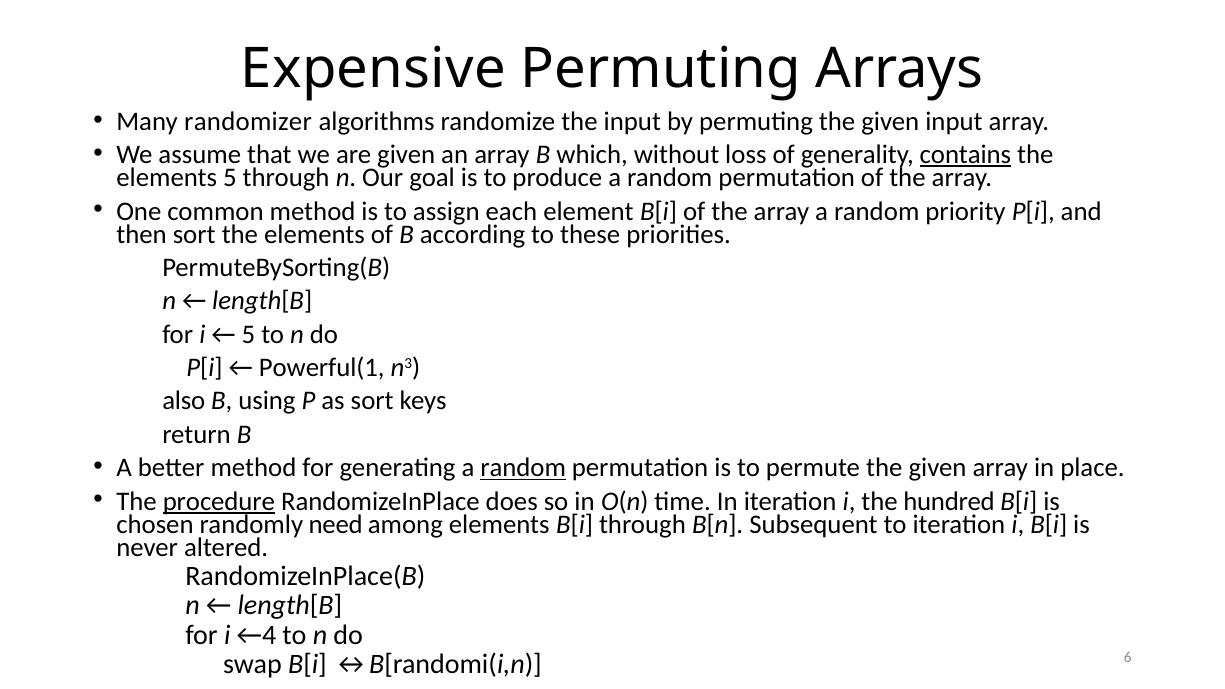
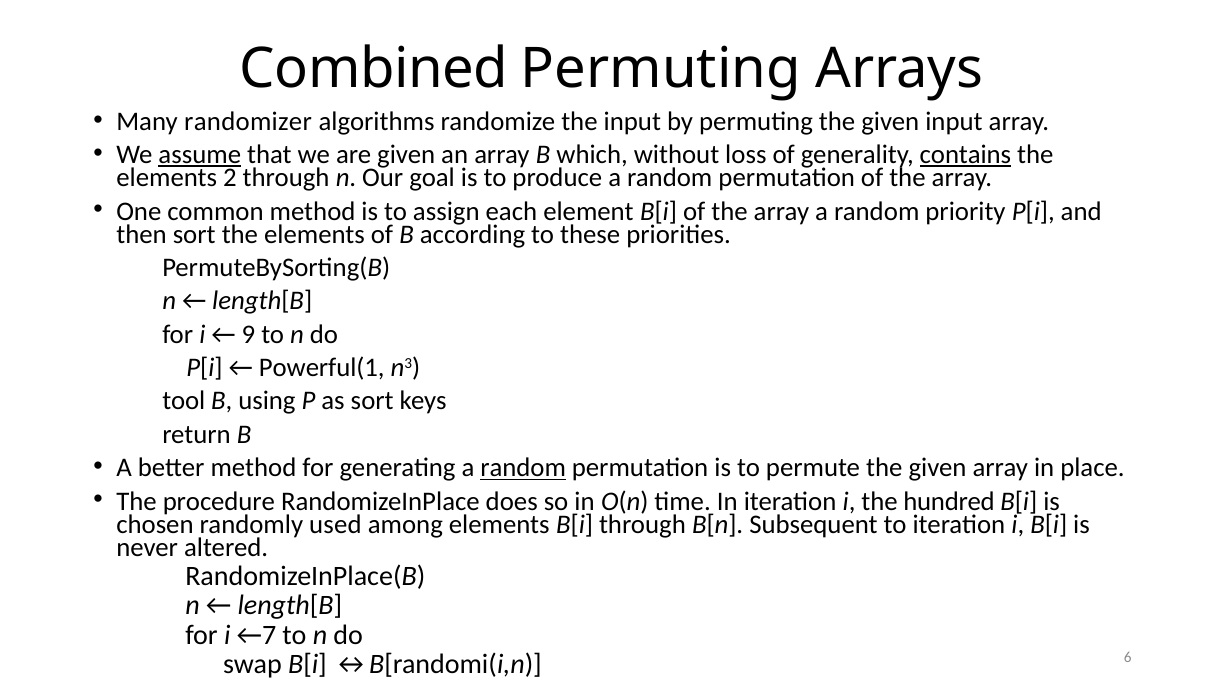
Expensive: Expensive -> Combined (374, 69)
assume underline: none -> present (200, 155)
elements 5: 5 -> 2 (230, 178)
5: 5 -> 9 (248, 334)
also: also -> tool (184, 401)
procedure underline: present -> none (219, 501)
need: need -> used (335, 524)
←4: ←4 -> ←7 (256, 635)
